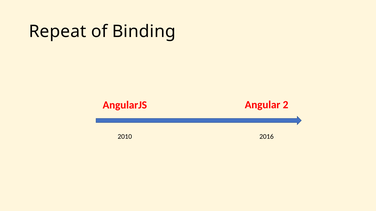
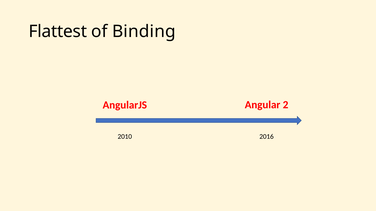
Repeat: Repeat -> Flattest (58, 32)
